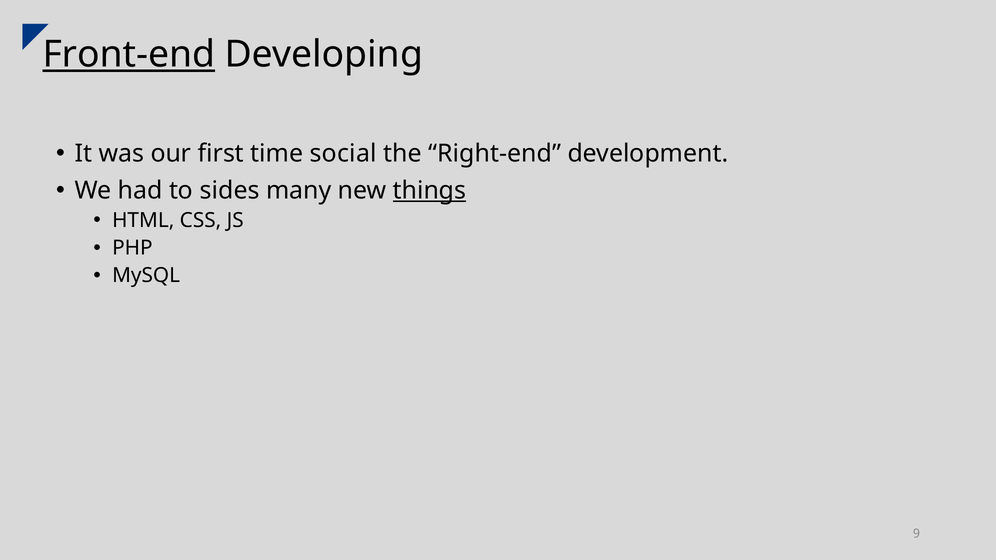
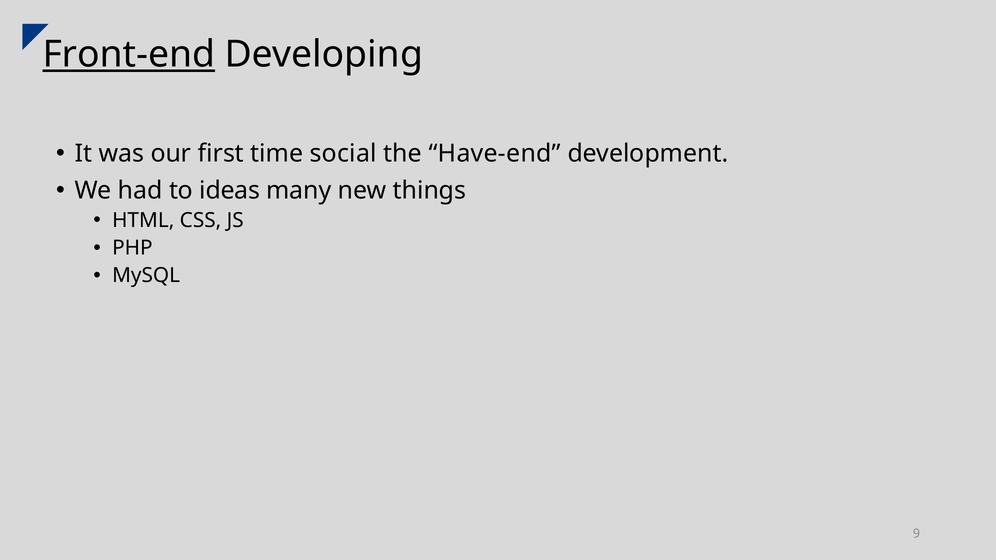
Right-end: Right-end -> Have-end (495, 153)
sides: sides -> ideas (230, 191)
things underline: present -> none (430, 191)
